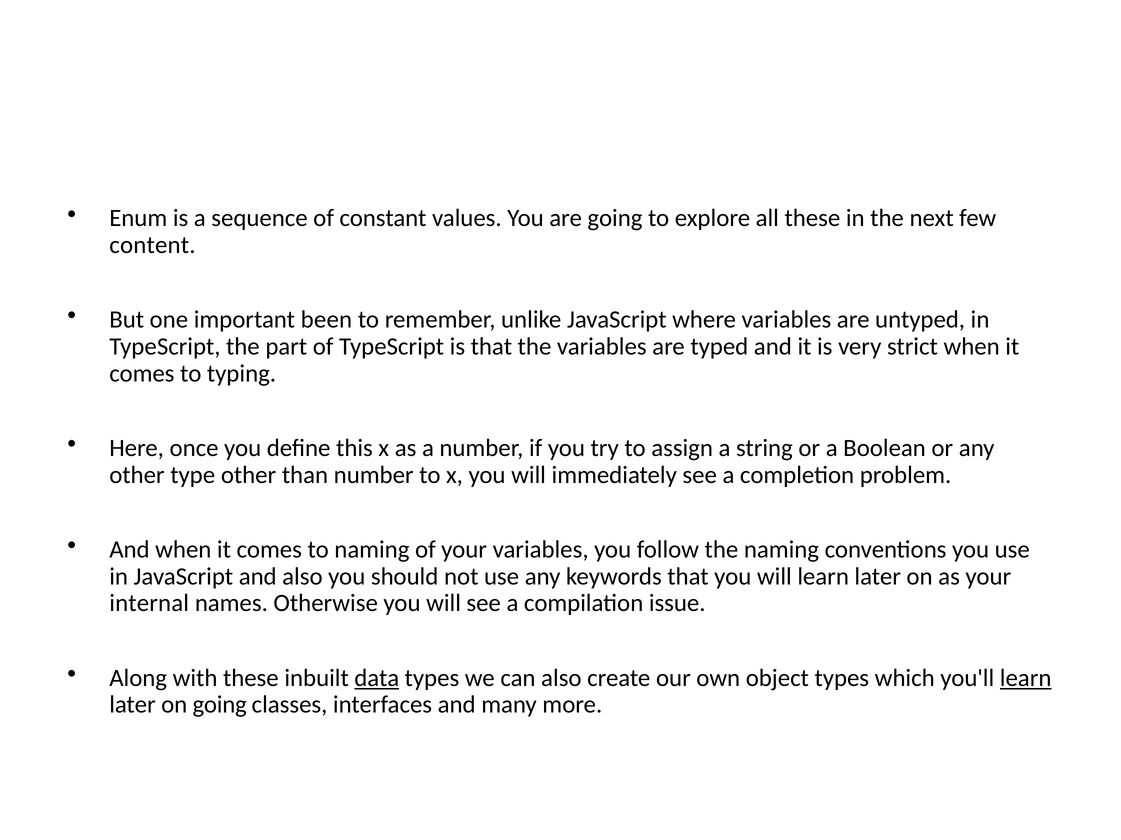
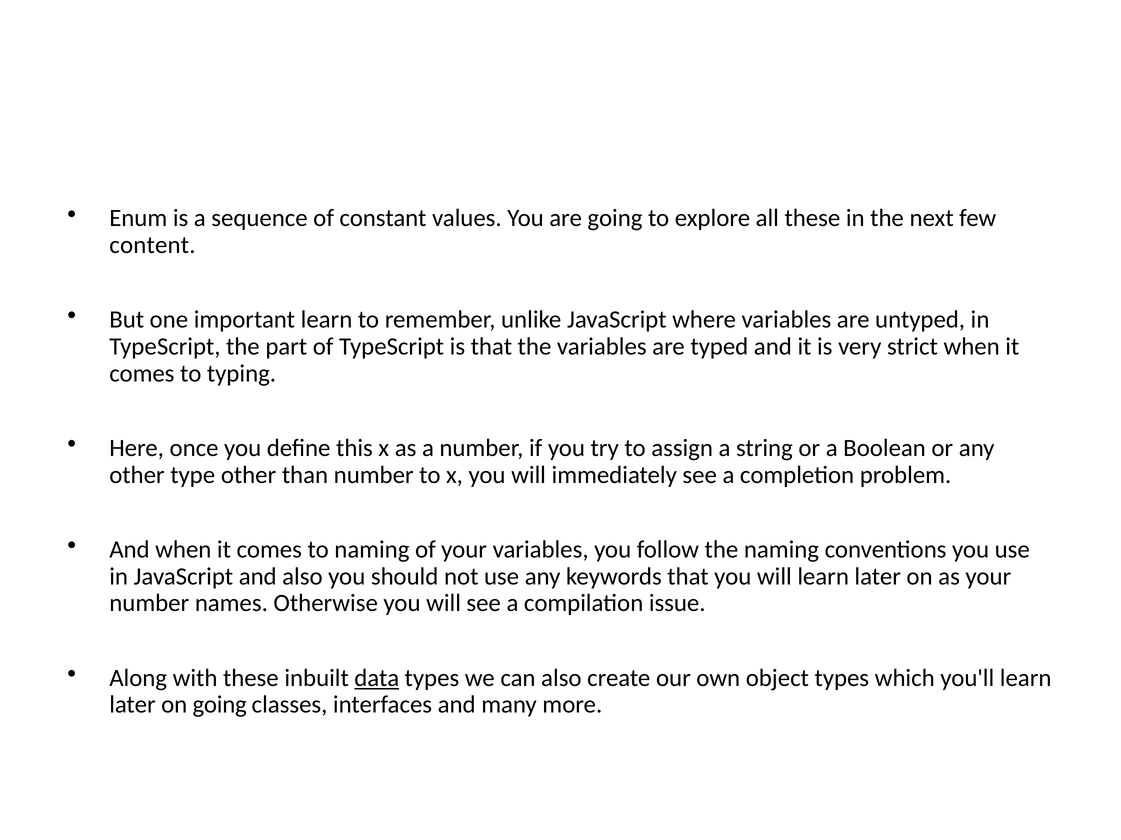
important been: been -> learn (327, 320)
internal: internal -> number (149, 604)
learn underline: present -> none (1026, 678)
